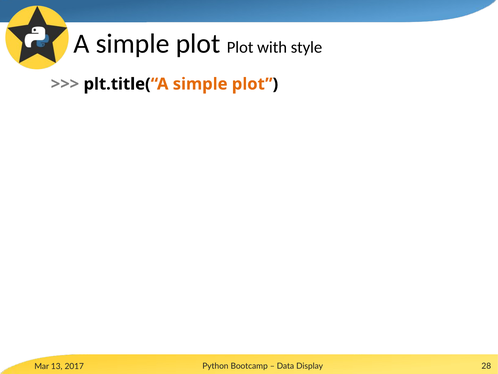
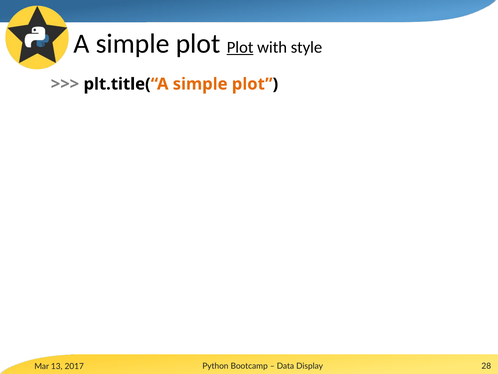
Plot underline: none -> present (240, 47)
